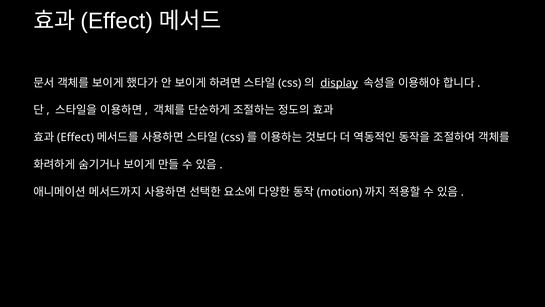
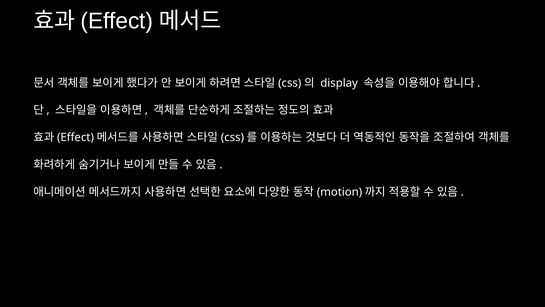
display underline: present -> none (339, 83)
